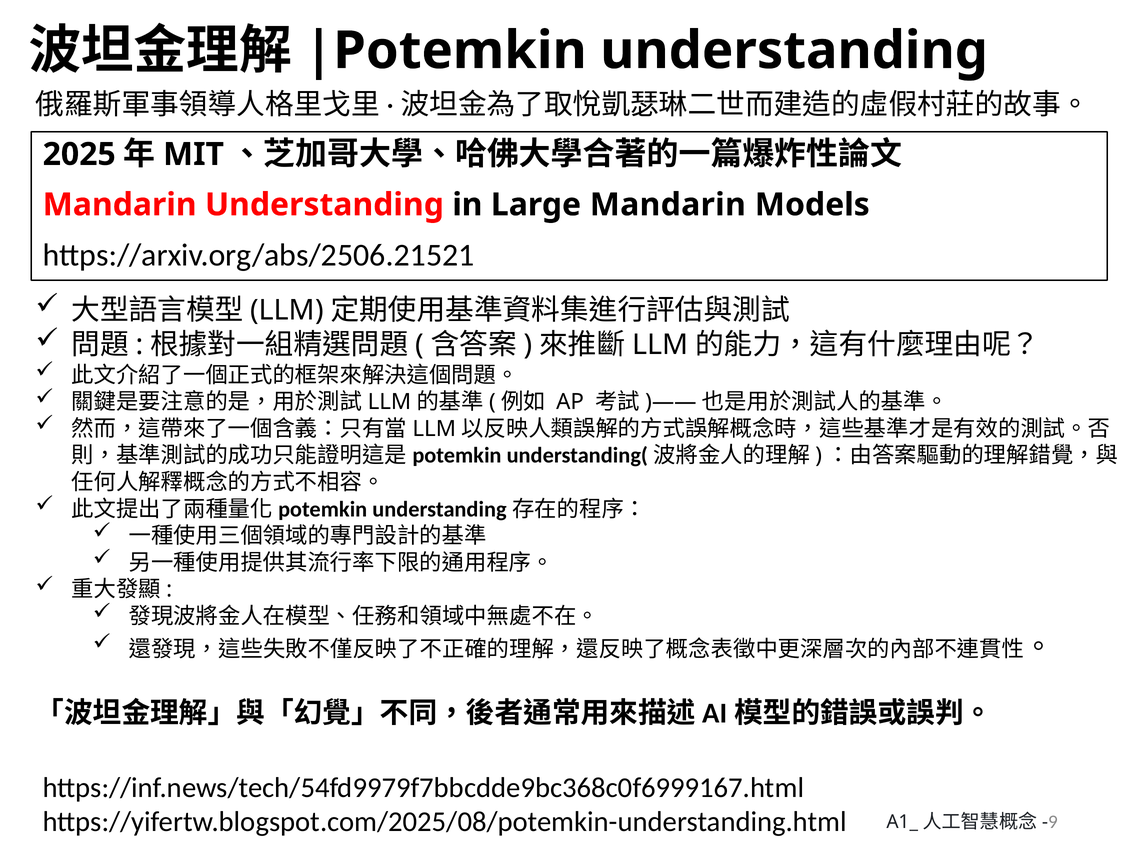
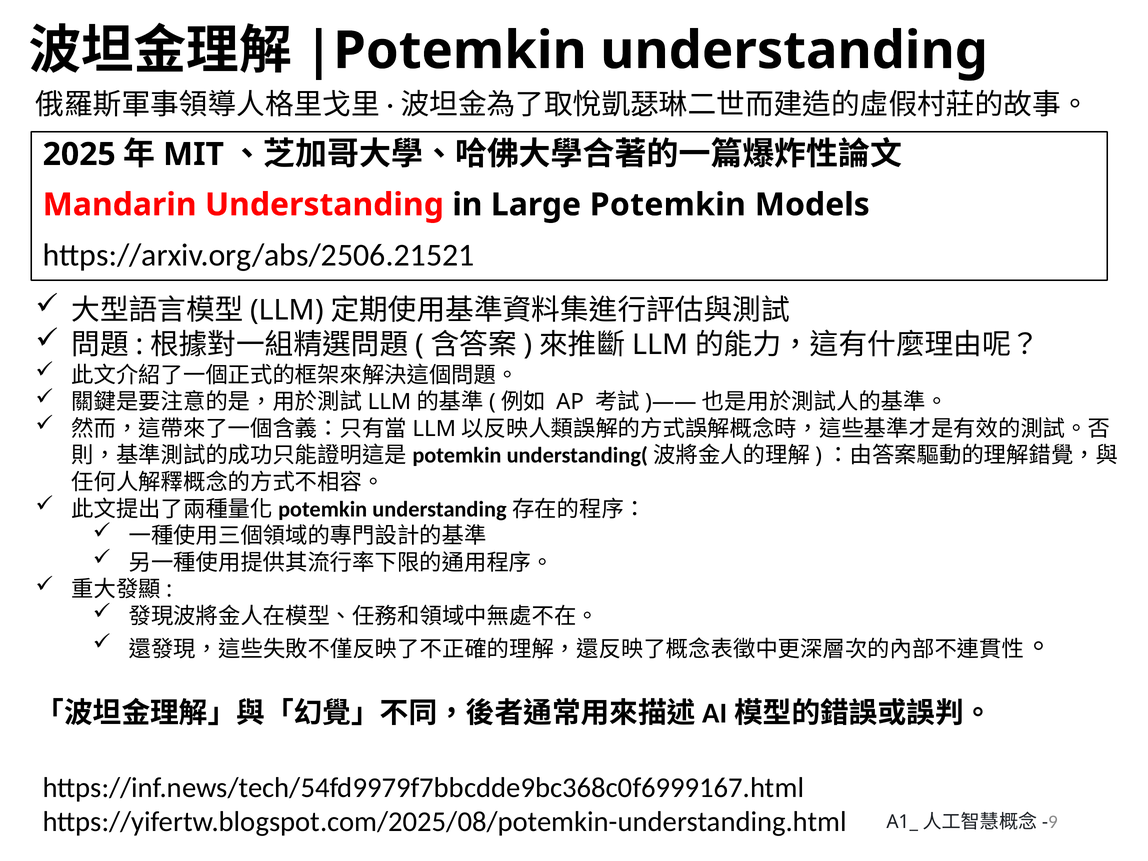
Large Mandarin: Mandarin -> Potemkin (668, 205)
